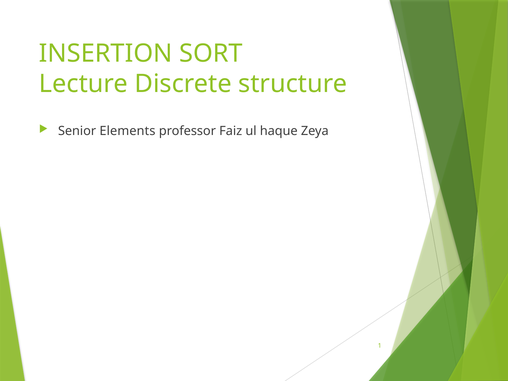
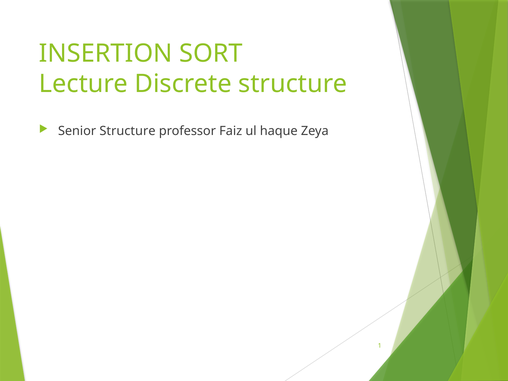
Senior Elements: Elements -> Structure (127, 131)
